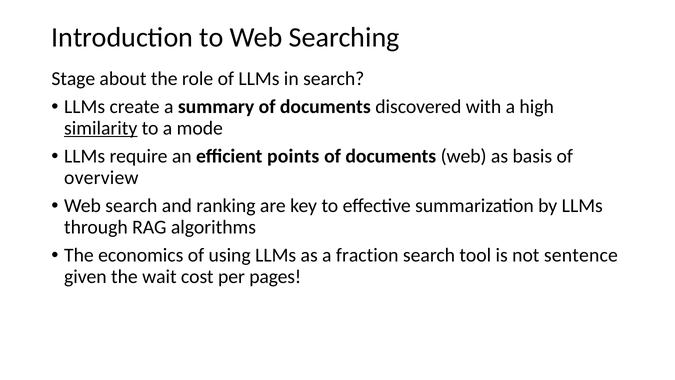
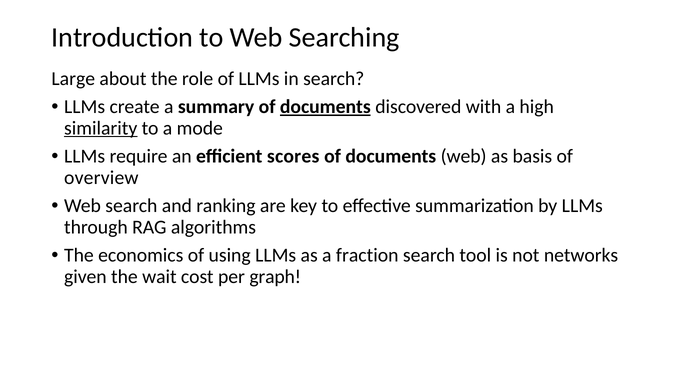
Stage: Stage -> Large (73, 79)
documents underline: none -> present (325, 107)
points: points -> scores (293, 156)
sentence: sentence -> networks (581, 255)
pages: pages -> graph (275, 276)
